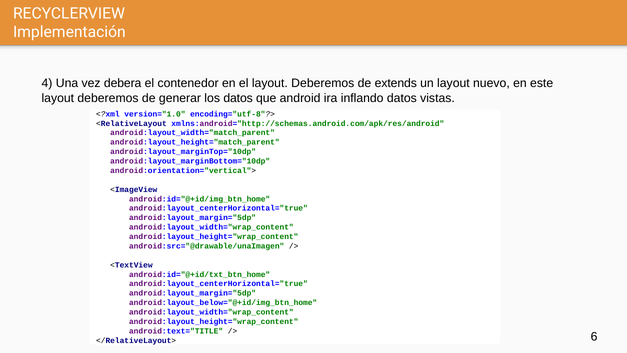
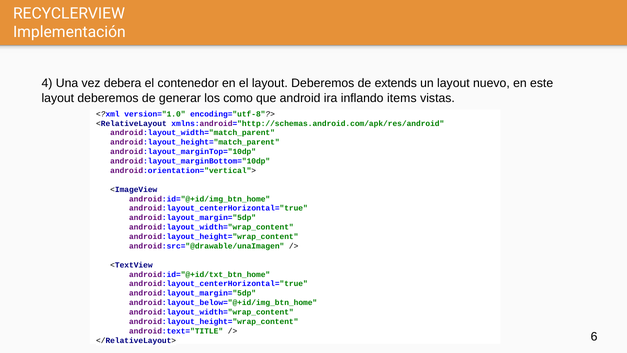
los datos: datos -> como (238, 98)
inflando datos: datos -> items (402, 98)
